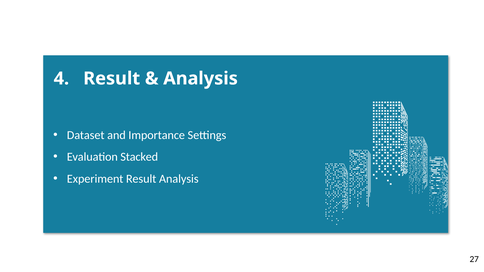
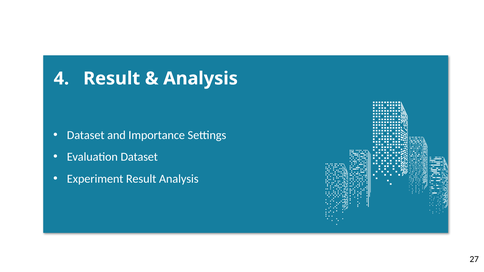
Evaluation Stacked: Stacked -> Dataset (139, 157)
